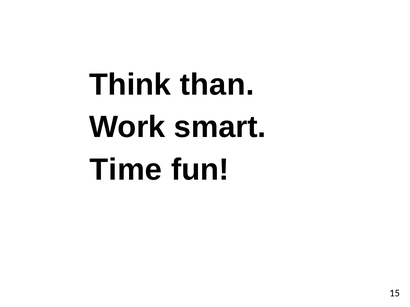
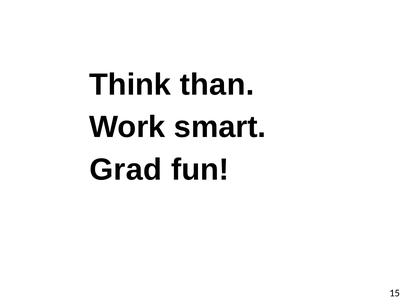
Time: Time -> Grad (126, 170)
